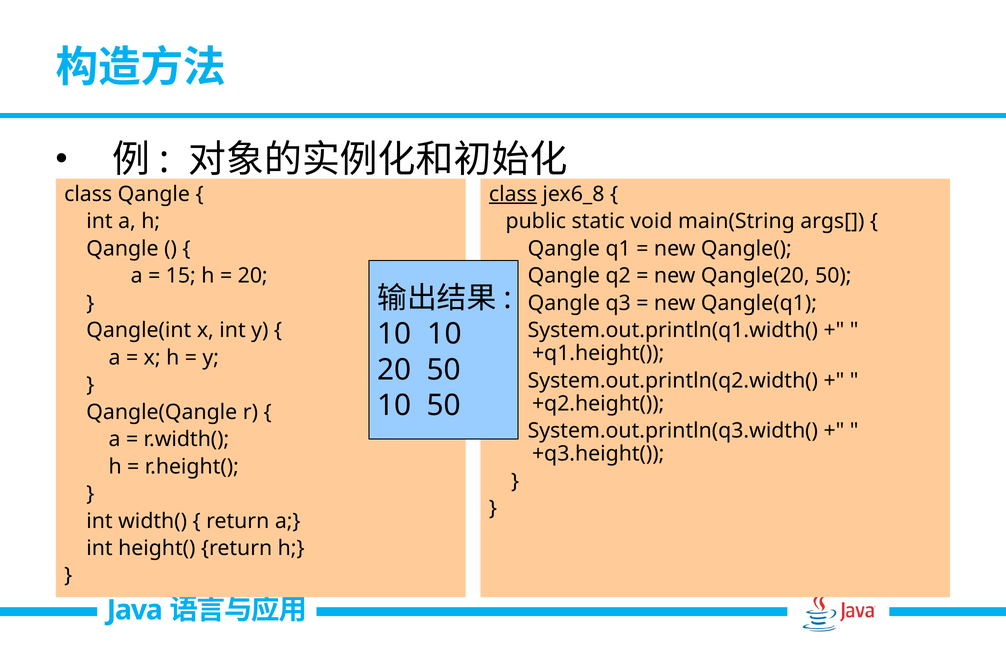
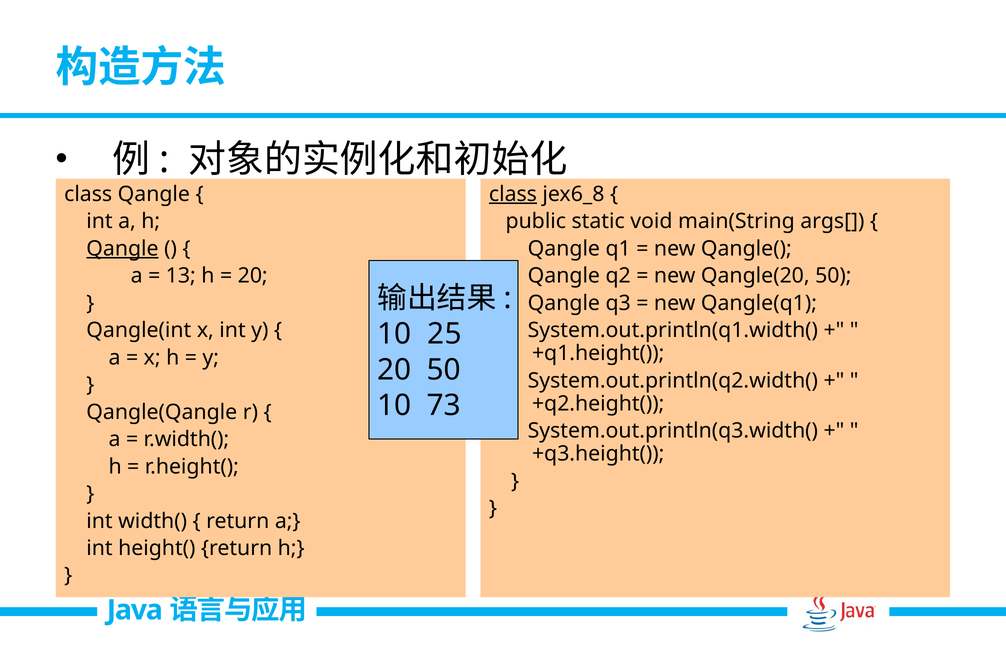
Qangle underline: none -> present (122, 249)
15: 15 -> 13 (181, 276)
10 10: 10 -> 25 (445, 334)
10 50: 50 -> 73 (444, 406)
